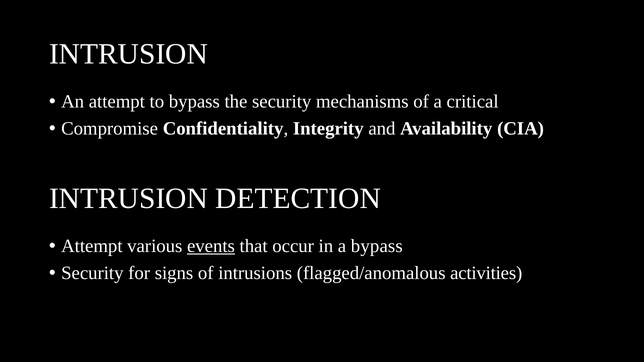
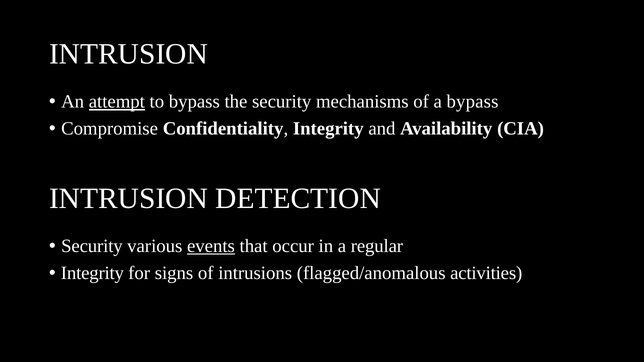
attempt underline: none -> present (117, 102)
a critical: critical -> bypass (473, 102)
Attempt: Attempt -> Security (92, 246)
a bypass: bypass -> regular (377, 246)
Security: Security -> Integrity (92, 273)
